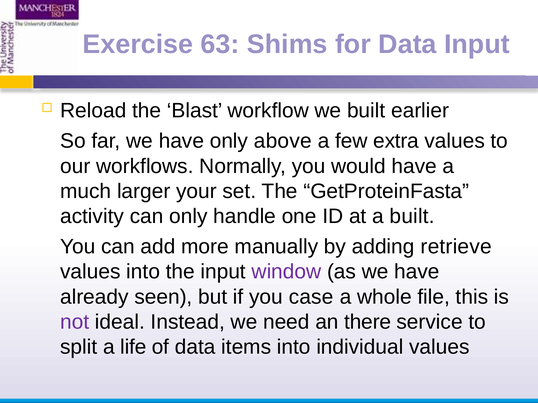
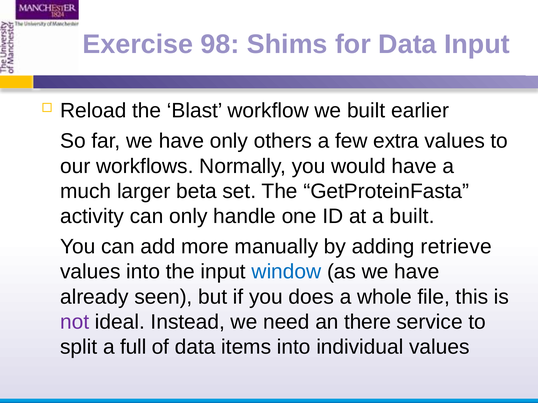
63: 63 -> 98 (220, 44)
above: above -> others (283, 141)
your: your -> beta (196, 191)
window colour: purple -> blue (286, 272)
case: case -> does (311, 297)
life: life -> full (133, 347)
